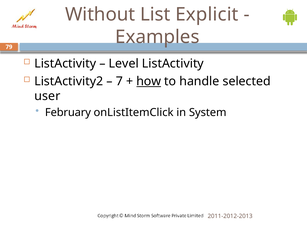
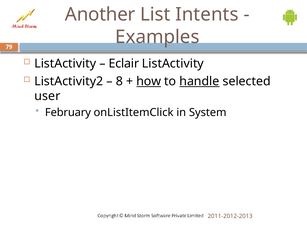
Without: Without -> Another (100, 14)
Explicit: Explicit -> Intents (207, 14)
Level: Level -> Eclair (124, 64)
7: 7 -> 8 (119, 81)
handle underline: none -> present (199, 81)
